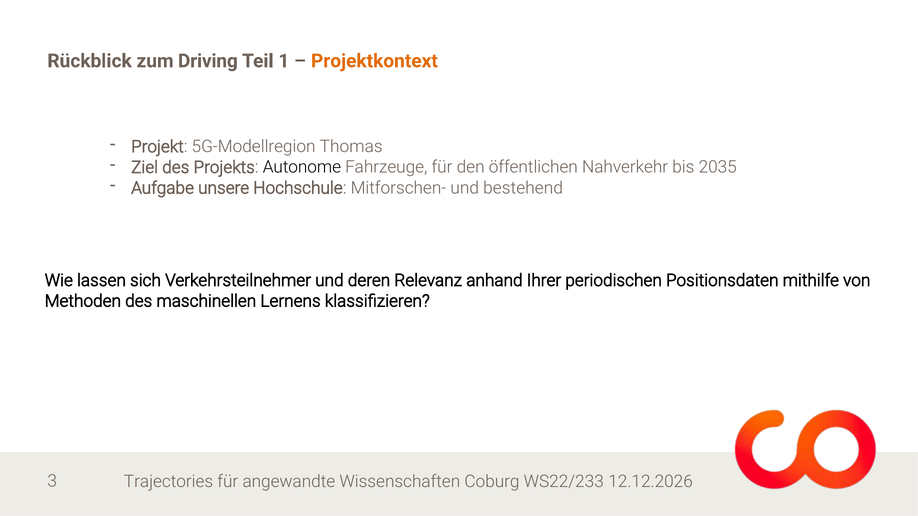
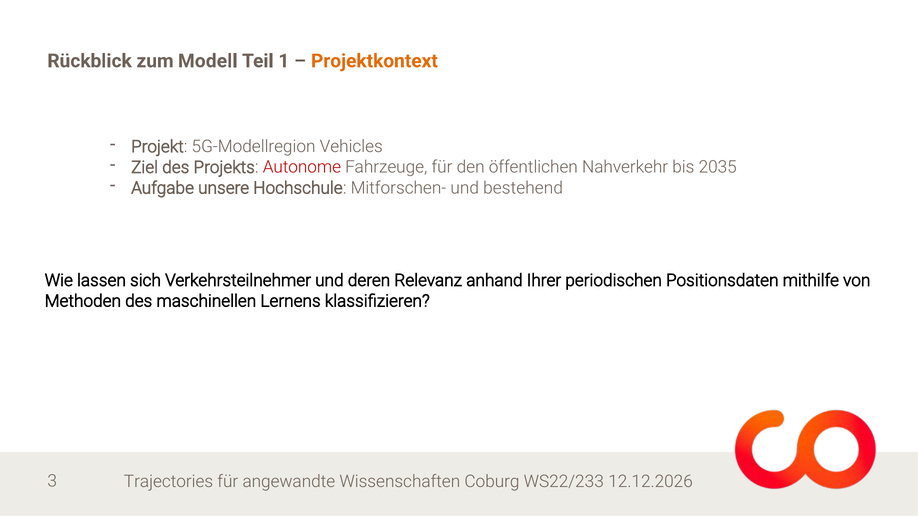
Driving: Driving -> Modell (208, 61)
Thomas: Thomas -> Vehicles (351, 147)
Autonome colour: black -> red (302, 167)
